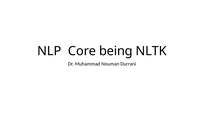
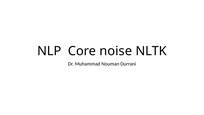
being: being -> noise (116, 51)
